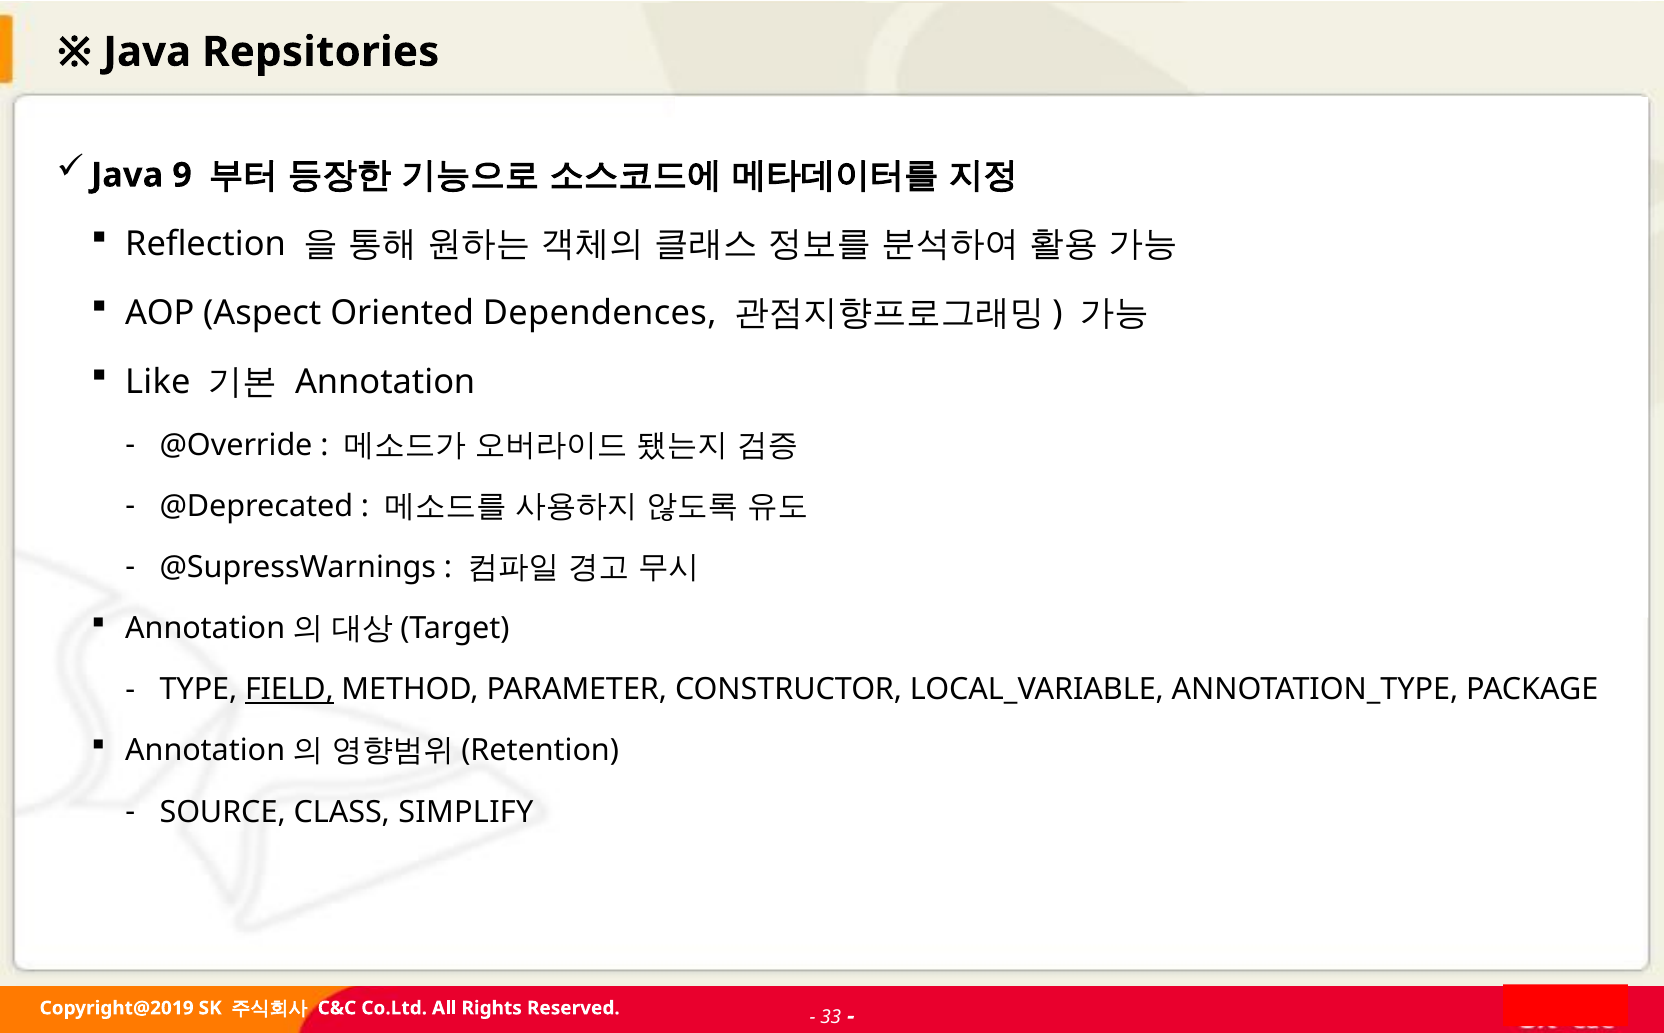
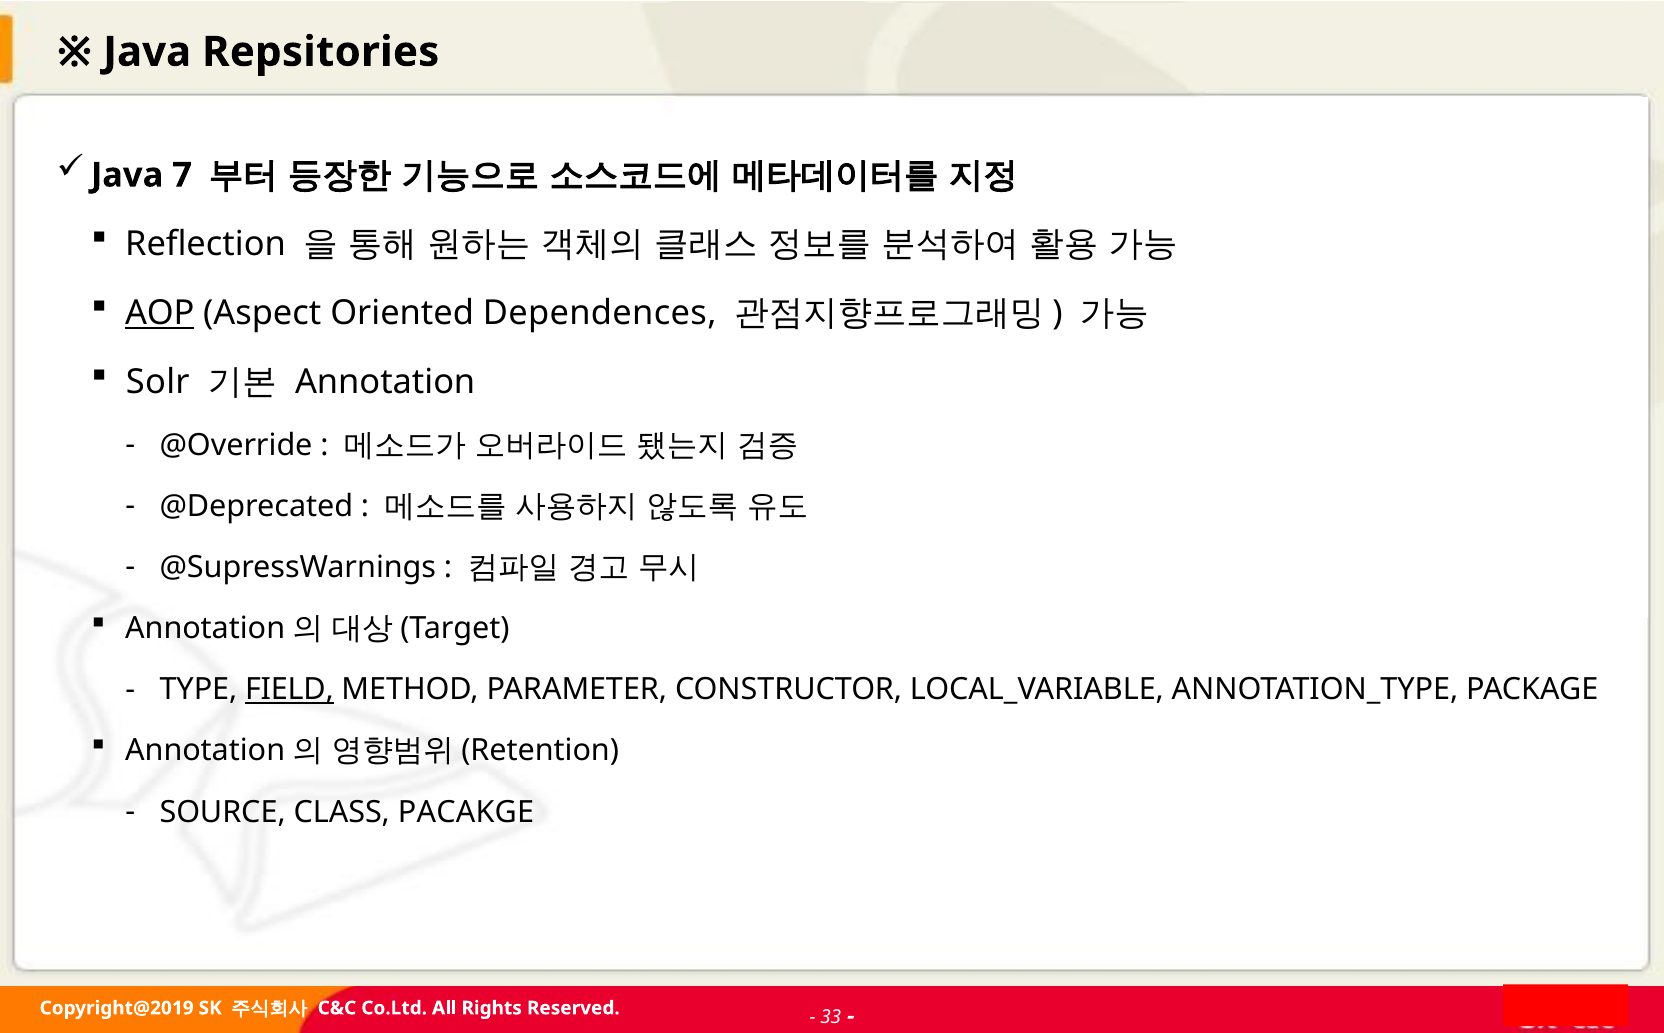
9: 9 -> 7 (182, 175)
AOP underline: none -> present (160, 313)
Like: Like -> Solr (158, 382)
SIMPLIFY: SIMPLIFY -> PACAKGE (466, 812)
